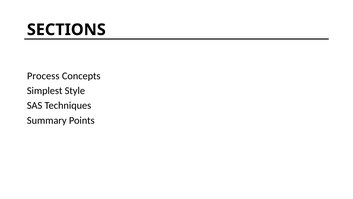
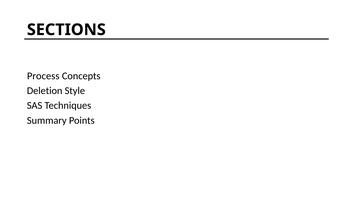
Simplest: Simplest -> Deletion (45, 91)
